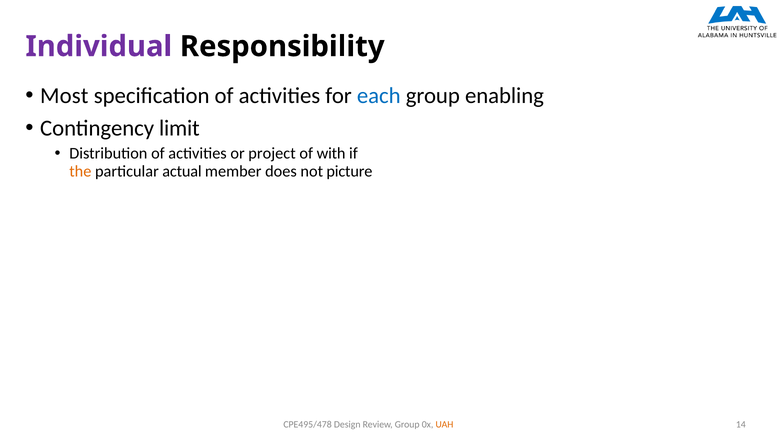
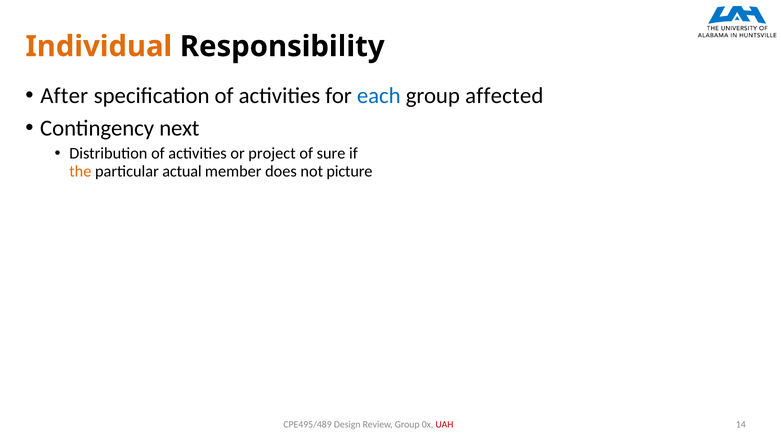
Individual colour: purple -> orange (99, 46)
Most: Most -> After (64, 95)
enabling: enabling -> affected (504, 95)
limit: limit -> next (179, 128)
with: with -> sure (331, 153)
CPE495/478: CPE495/478 -> CPE495/489 (308, 424)
UAH colour: orange -> red (444, 424)
